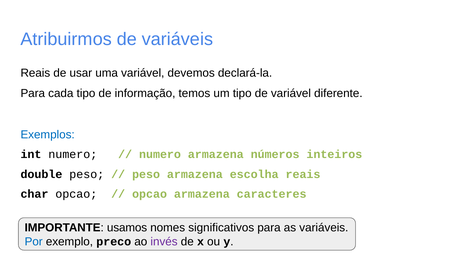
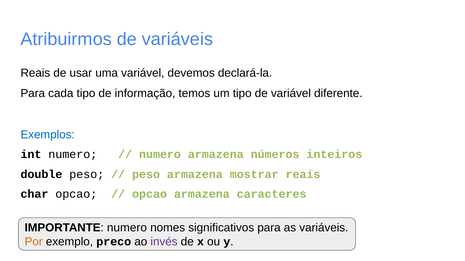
escolha: escolha -> mostrar (254, 175)
IMPORTANTE usamos: usamos -> numero (127, 228)
Por colour: blue -> orange (34, 242)
